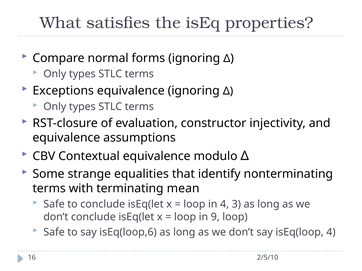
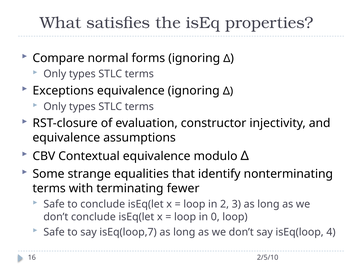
mean: mean -> fewer (183, 189)
in 4: 4 -> 2 (225, 205)
9: 9 -> 0 (215, 217)
isEq(loop,6: isEq(loop,6 -> isEq(loop,7 (128, 232)
